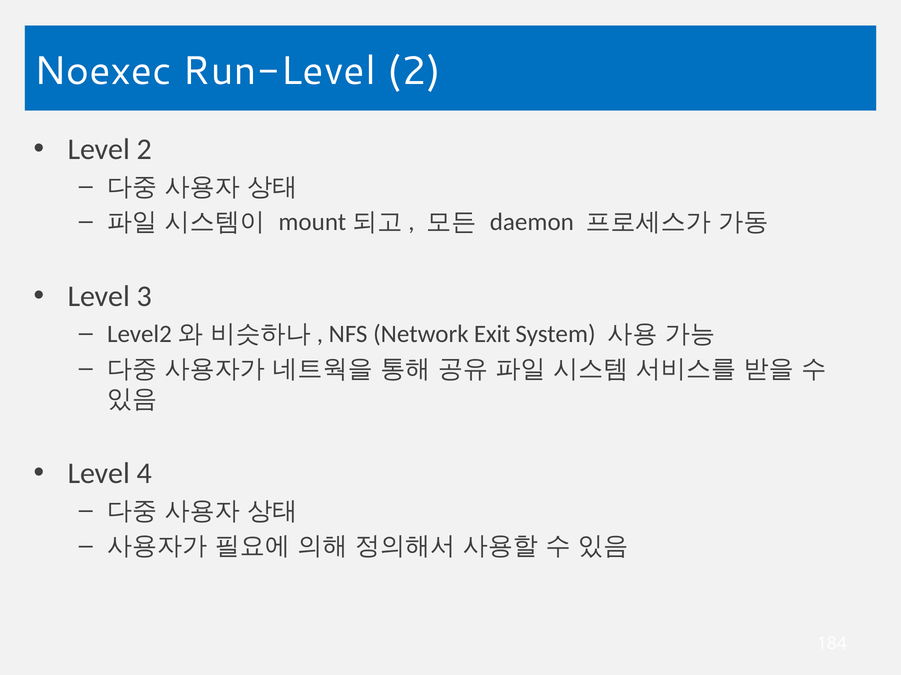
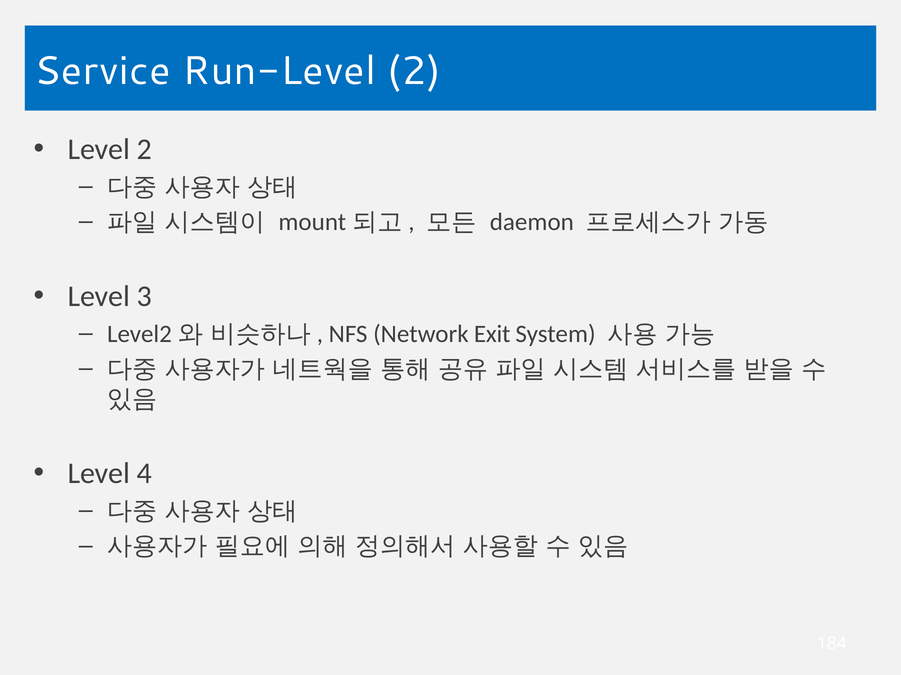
Noexec: Noexec -> Service (102, 71)
